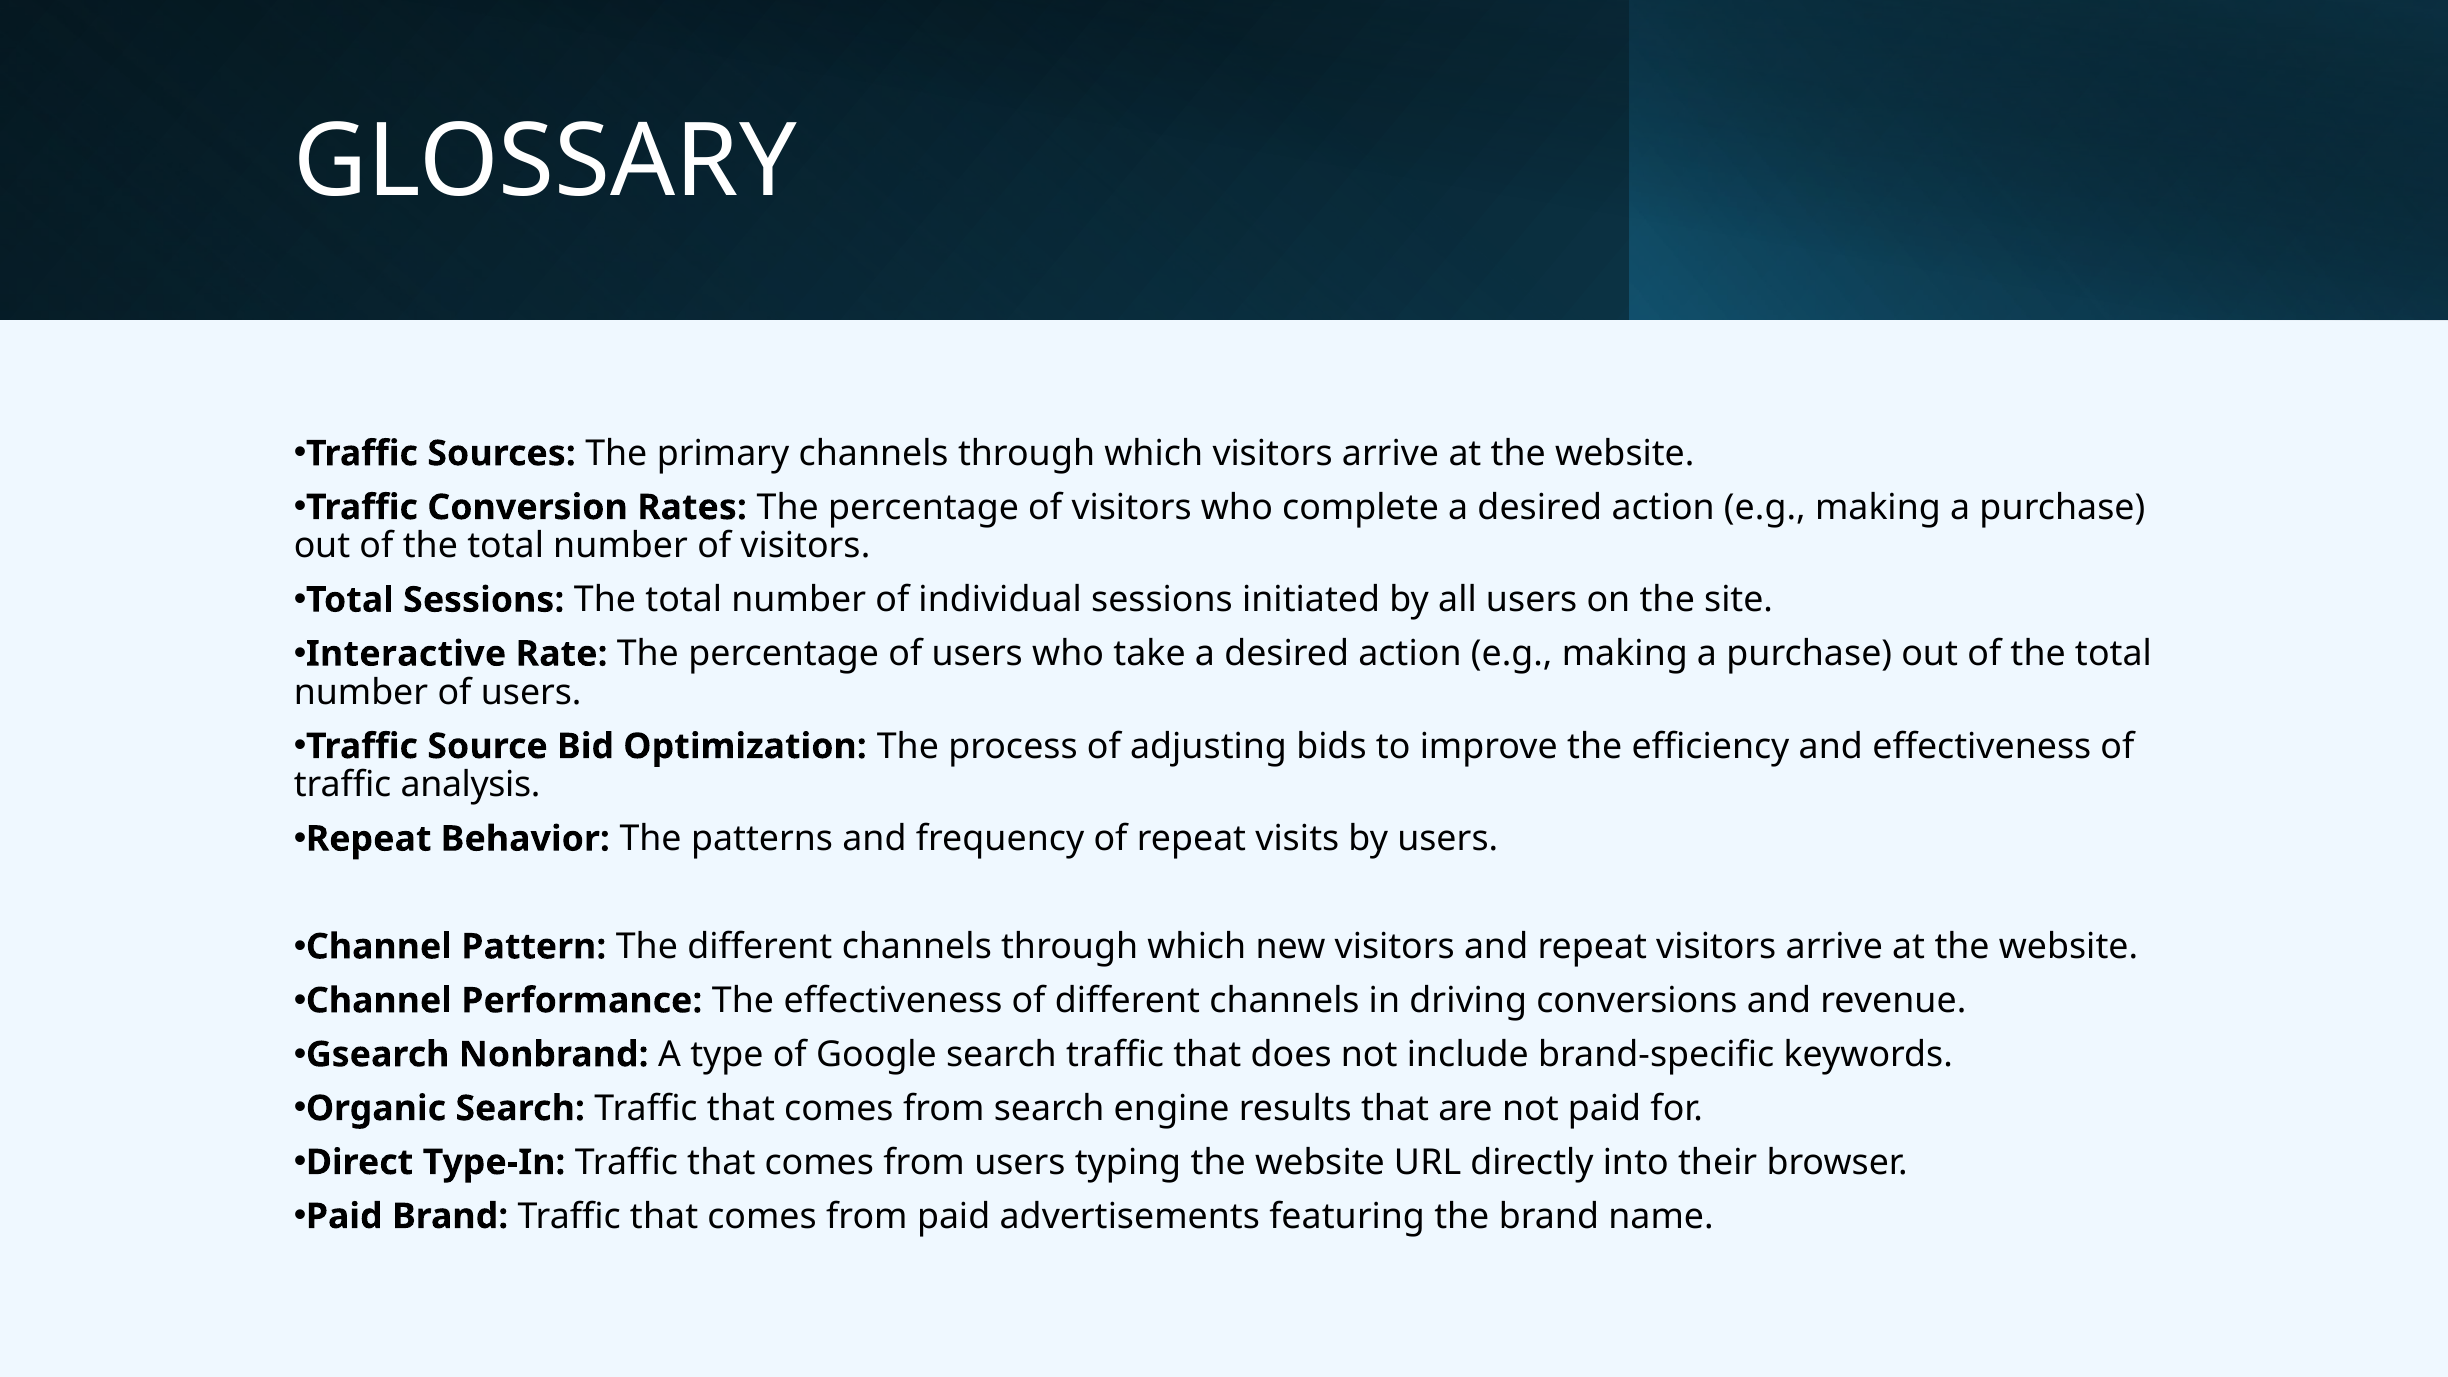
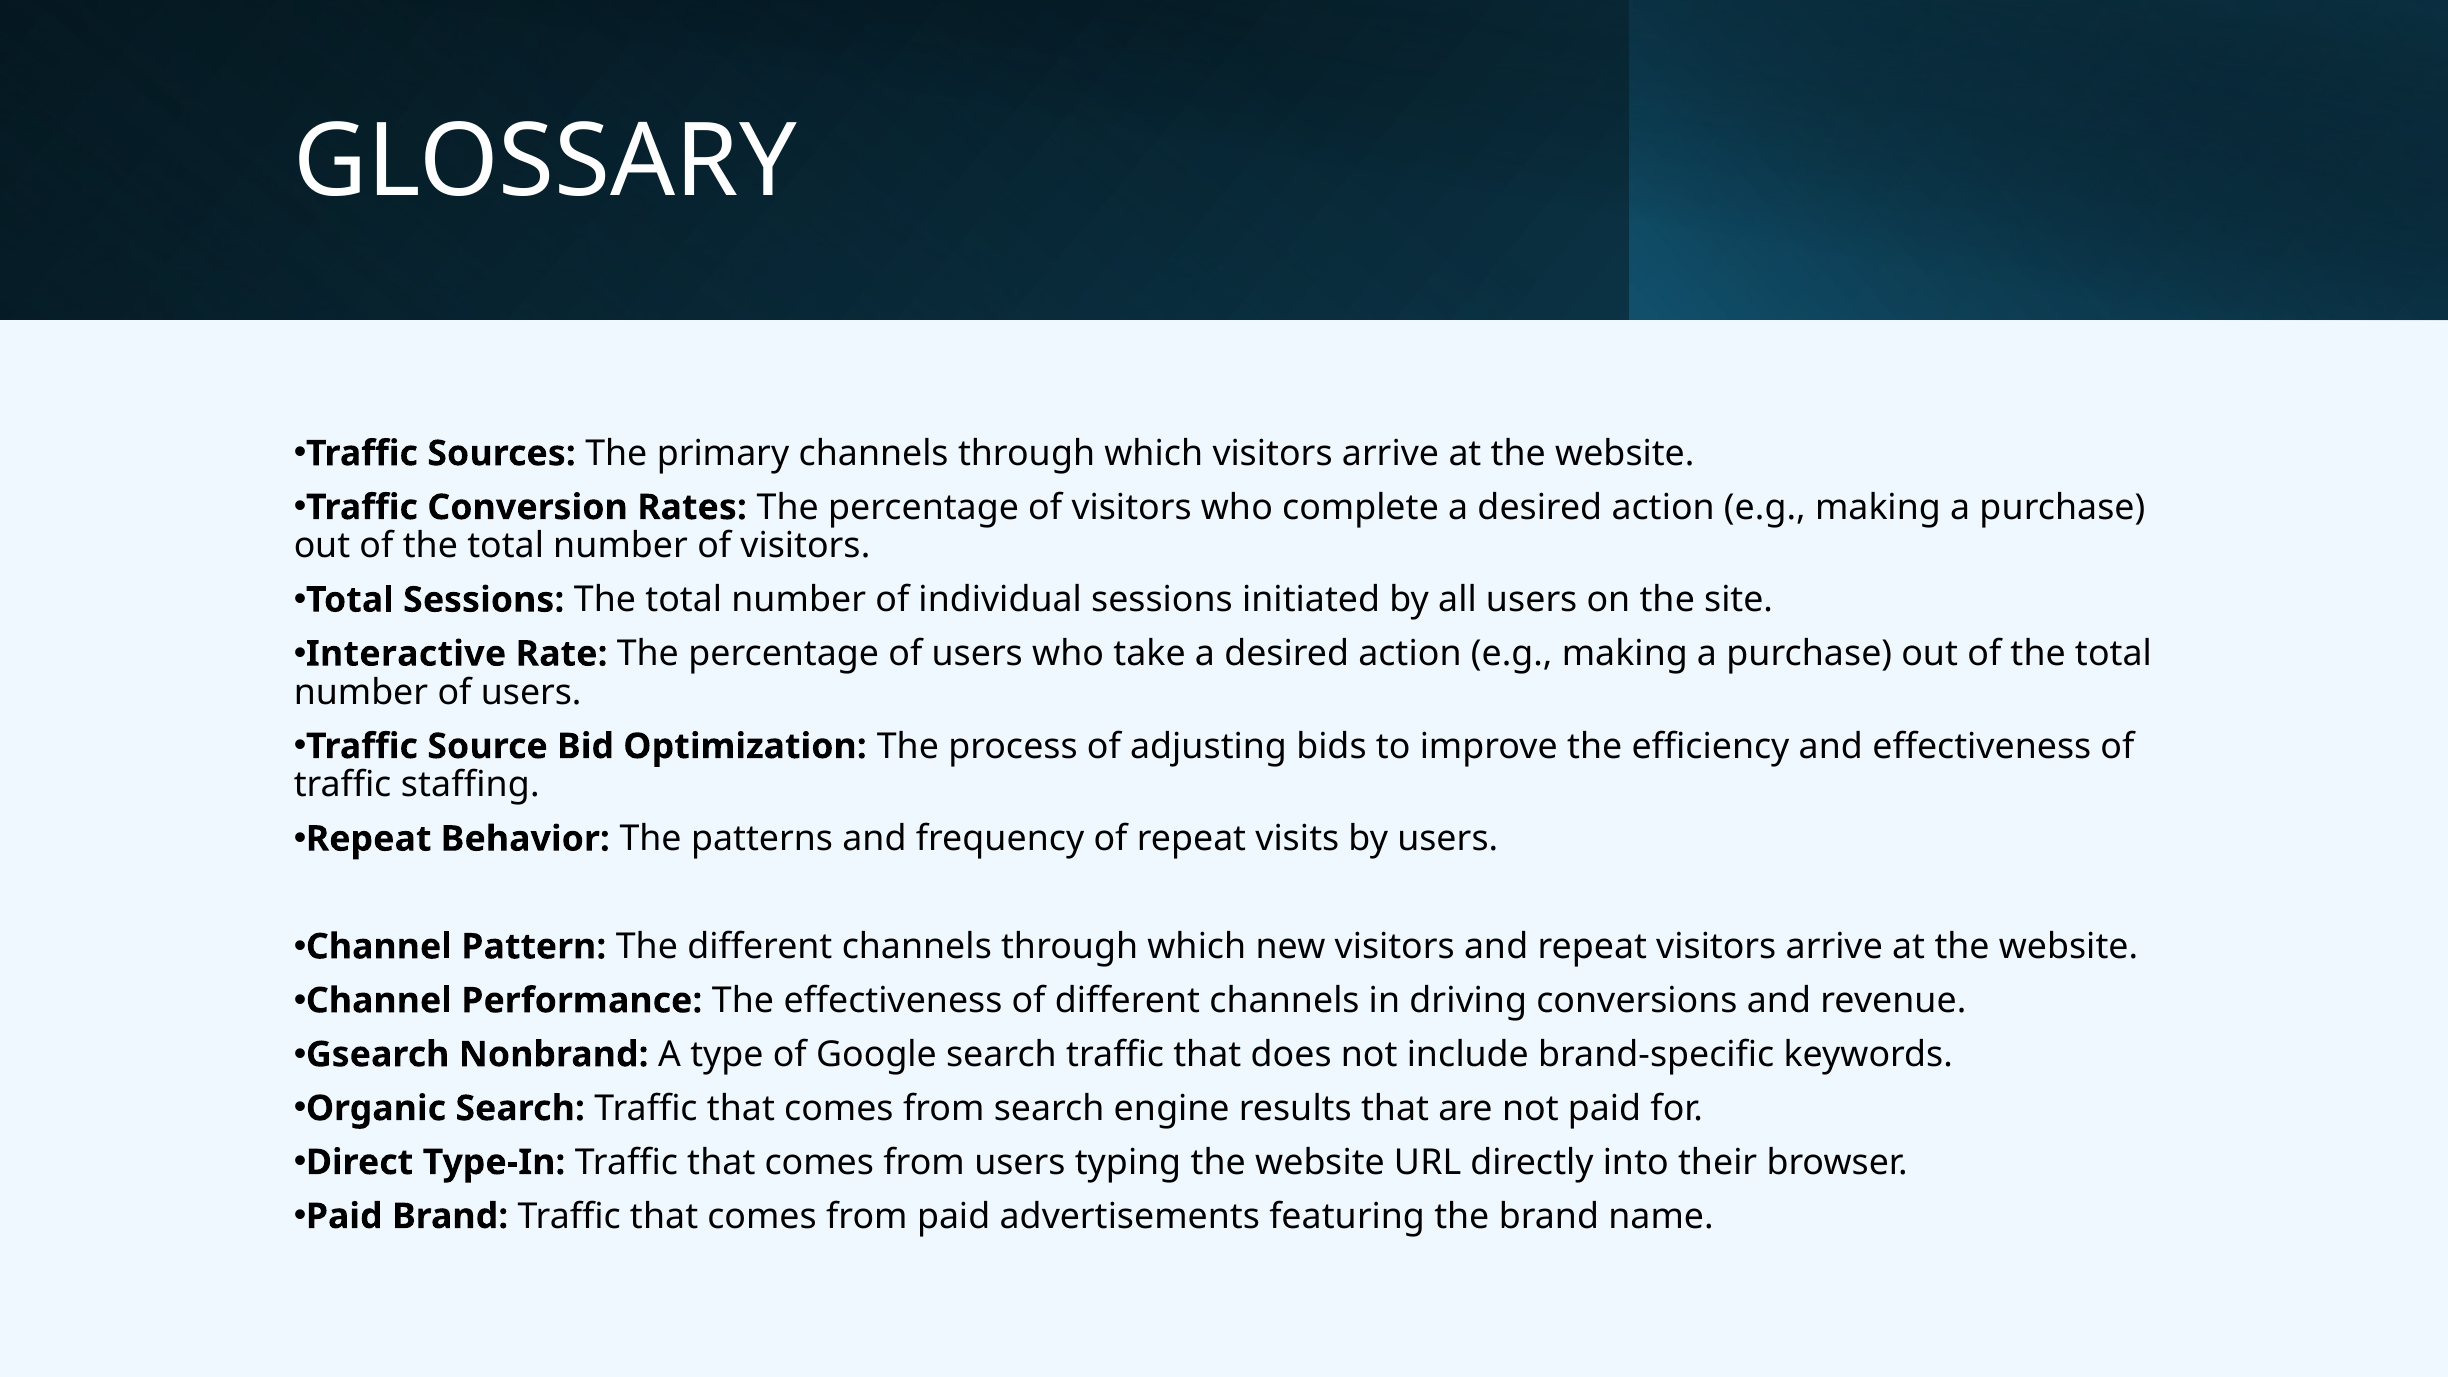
analysis: analysis -> staffing (470, 785)
